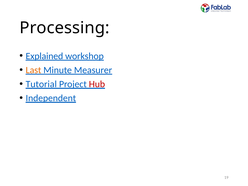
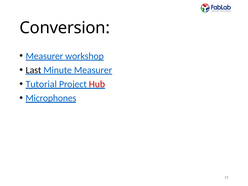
Processing: Processing -> Conversion (65, 28)
Explained: Explained -> Measurer (44, 56)
Last colour: orange -> black (33, 70)
Independent: Independent -> Microphones (51, 98)
